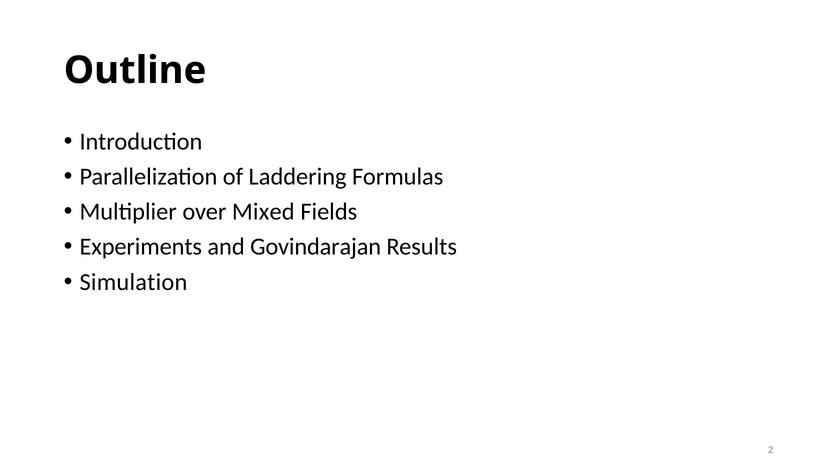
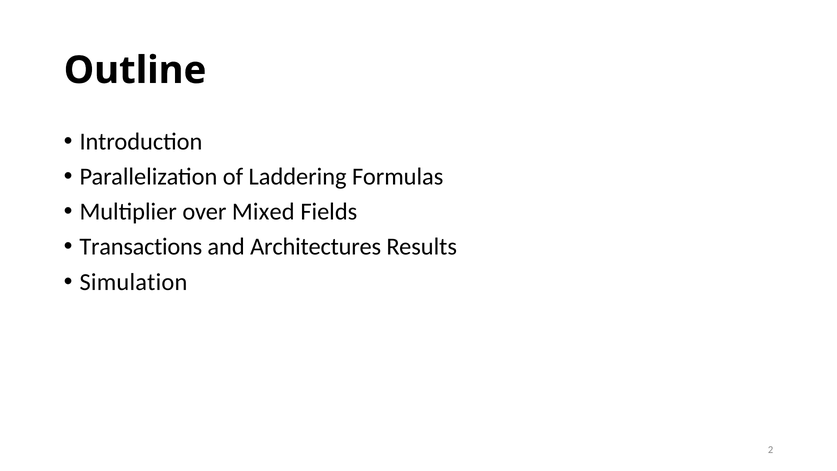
Experiments: Experiments -> Transactions (141, 247)
Govindarajan: Govindarajan -> Architectures (316, 247)
